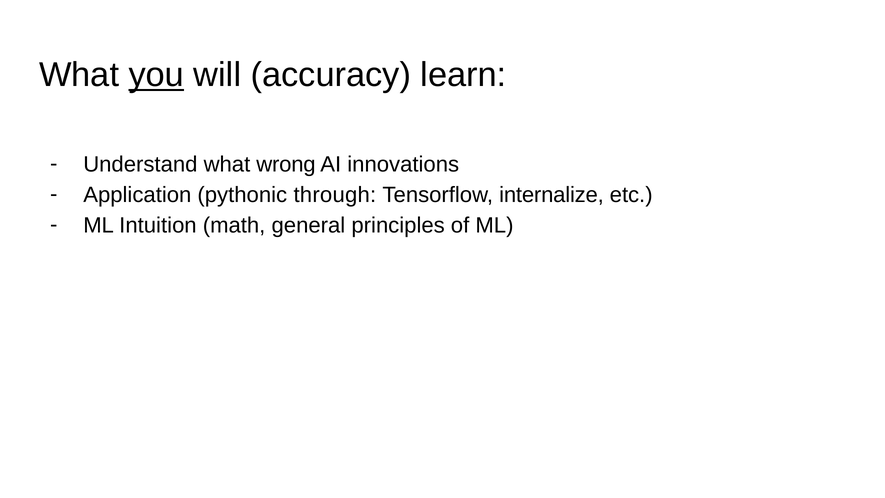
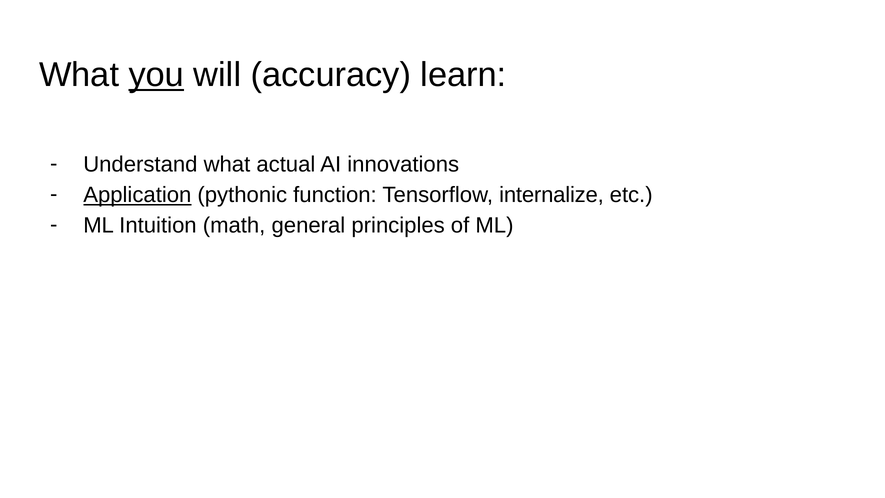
wrong: wrong -> actual (286, 165)
Application underline: none -> present (137, 195)
through: through -> function (335, 195)
